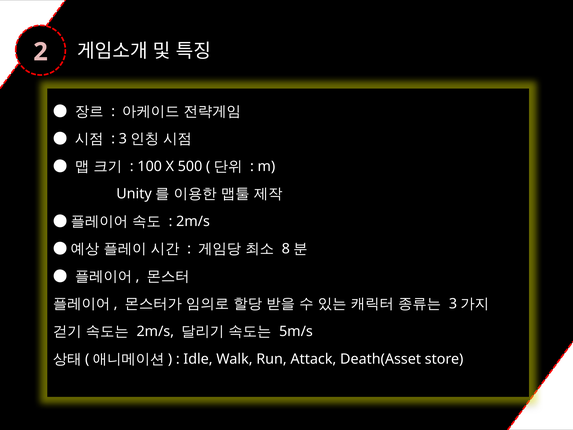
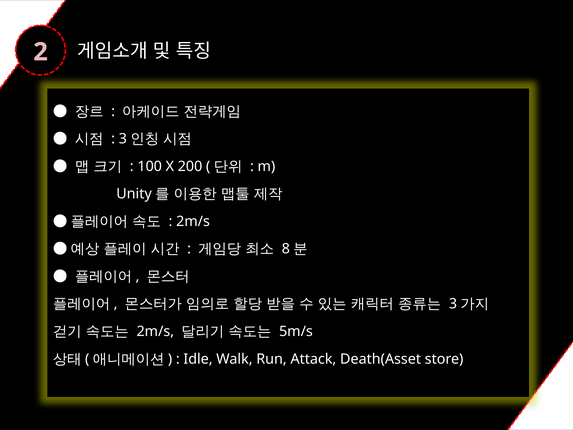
500: 500 -> 200 (190, 166)
